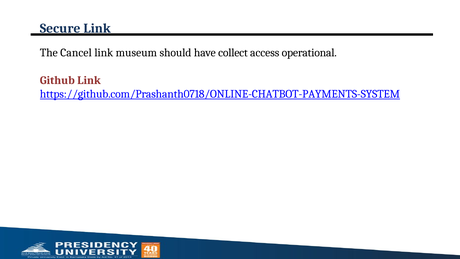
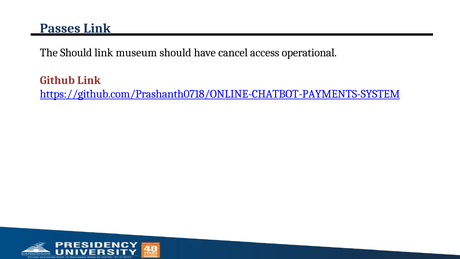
Secure: Secure -> Passes (60, 29)
The Cancel: Cancel -> Should (76, 53)
collect: collect -> cancel (233, 53)
